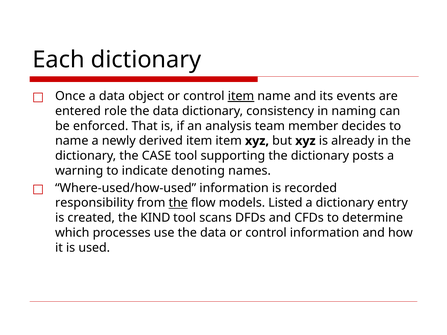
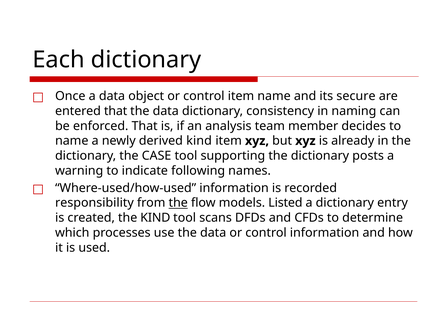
item underline: present -> none (241, 96)
events: events -> secure (356, 96)
entered role: role -> that (116, 111)
derived item: item -> kind (199, 141)
denoting: denoting -> following (198, 171)
